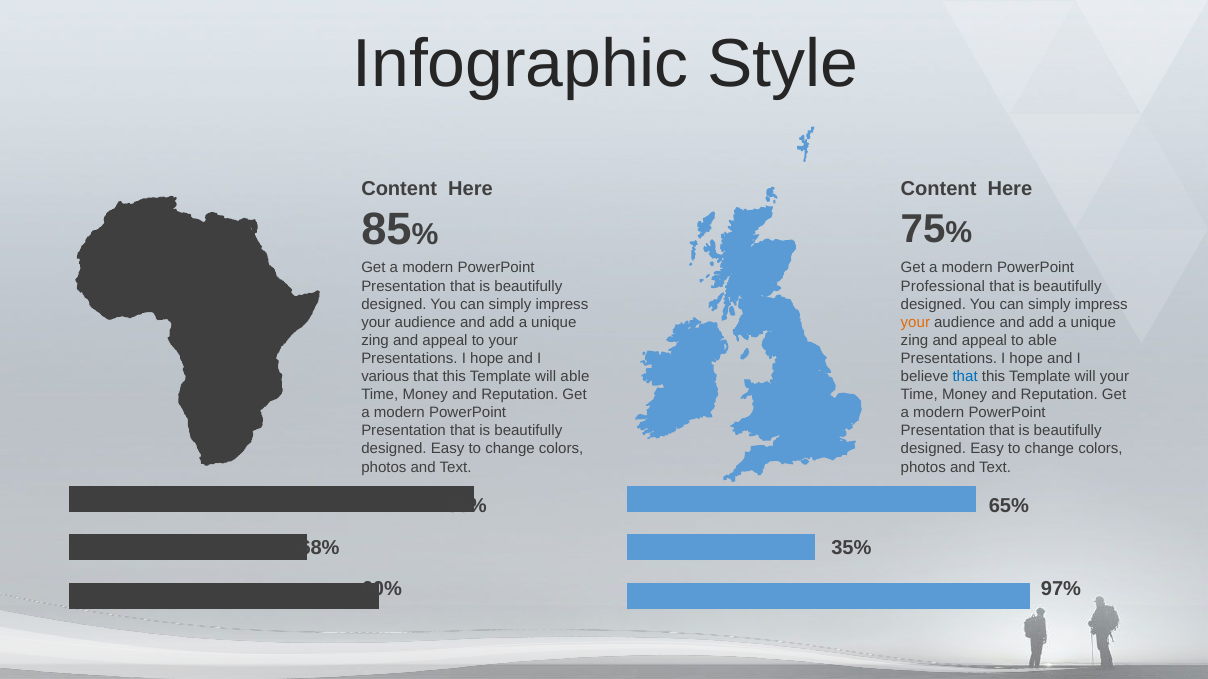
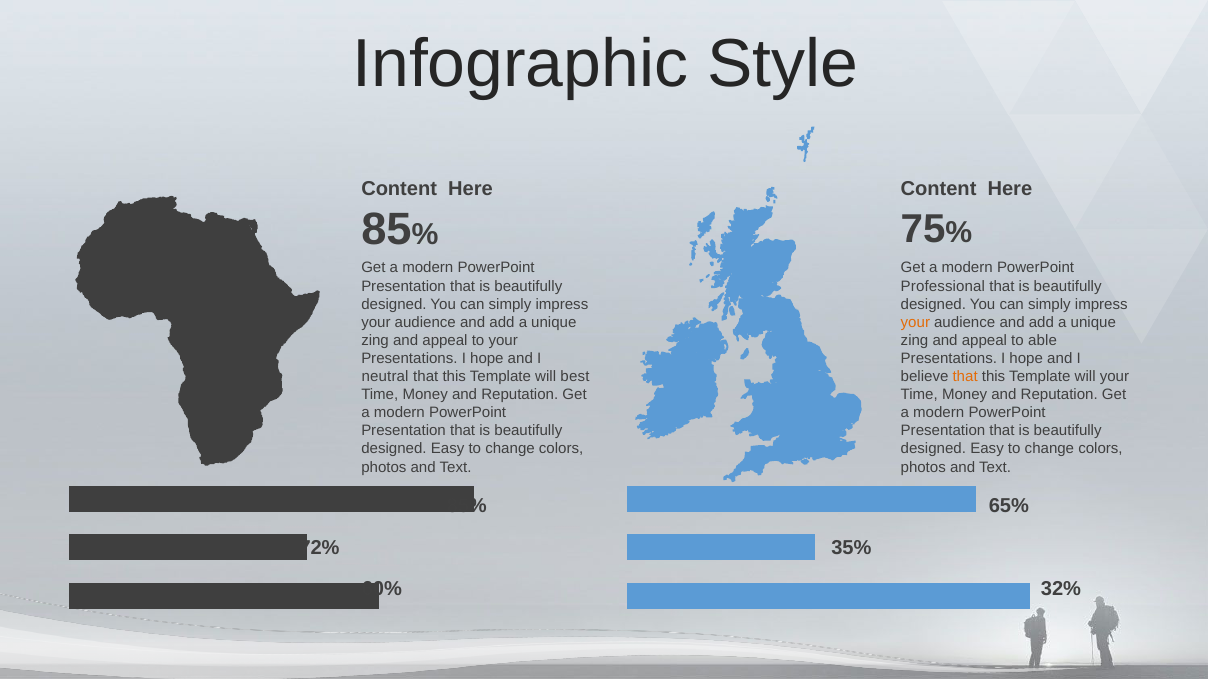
various: various -> neutral (385, 377)
will able: able -> best (575, 377)
that colour: blue -> orange (965, 377)
68%: 68% -> 72% (320, 548)
97%: 97% -> 32% (1061, 589)
